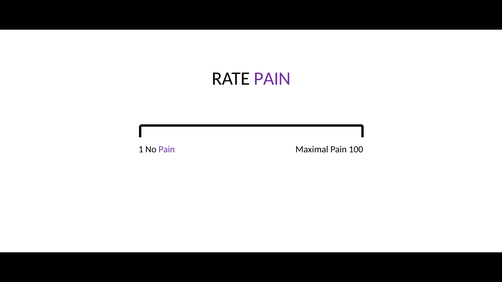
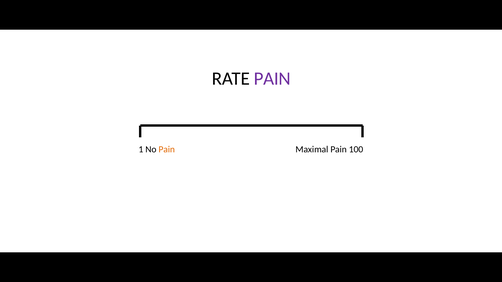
Pain colour: purple -> orange (167, 150)
